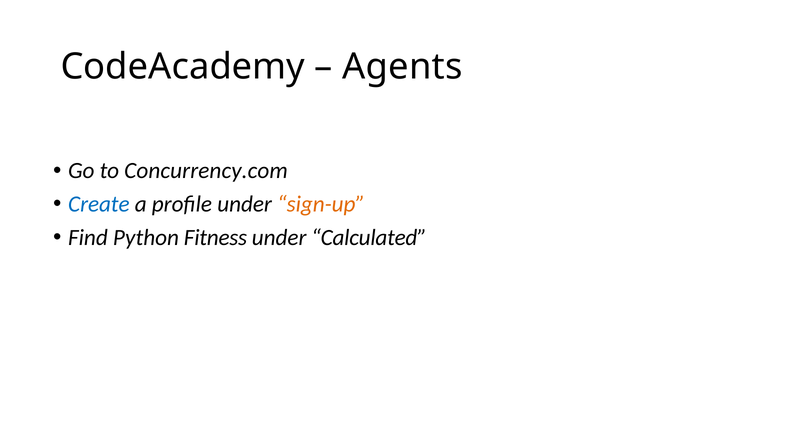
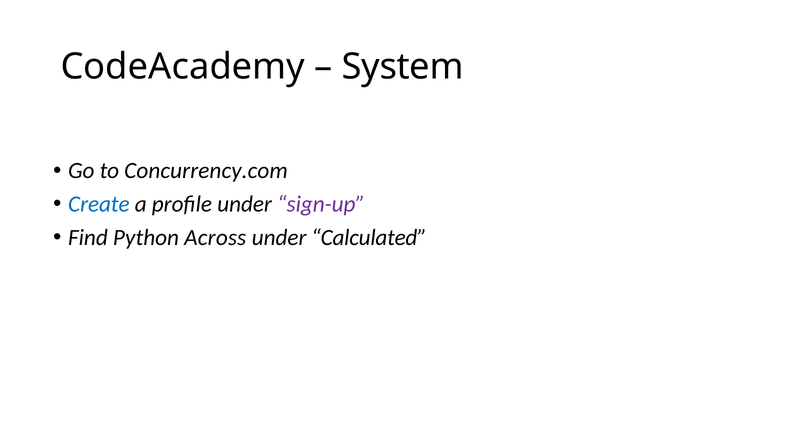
Agents: Agents -> System (403, 67)
sign-up colour: orange -> purple (321, 204)
Fitness: Fitness -> Across (215, 237)
